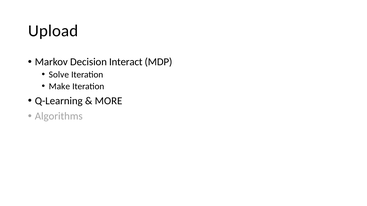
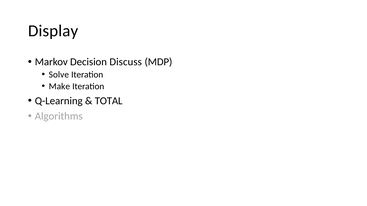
Upload: Upload -> Display (53, 31)
Interact: Interact -> Discuss (126, 62)
MORE: MORE -> TOTAL (109, 101)
